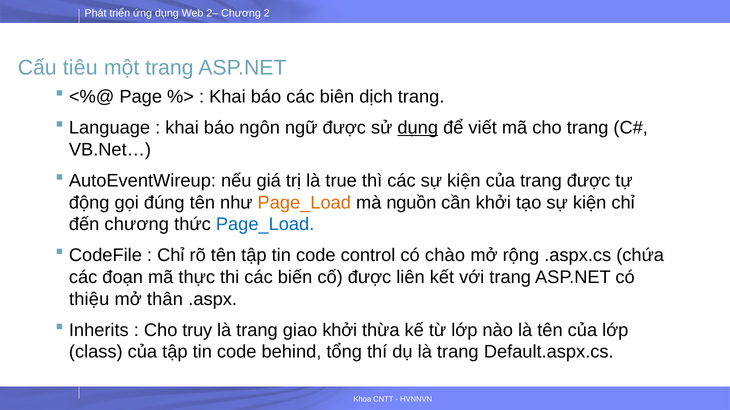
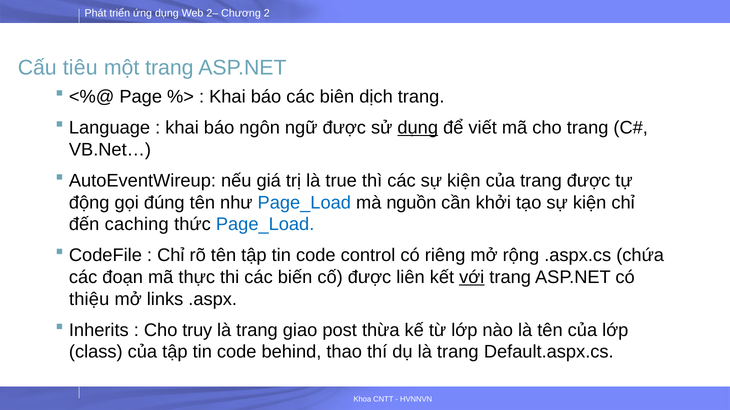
Page_Load colour: orange -> blue (304, 203)
đến chương: chương -> caching (137, 225)
chào: chào -> riêng (445, 256)
với underline: none -> present (472, 278)
thân: thân -> links (165, 300)
giao khởi: khởi -> post (340, 331)
tổng: tổng -> thao (344, 352)
